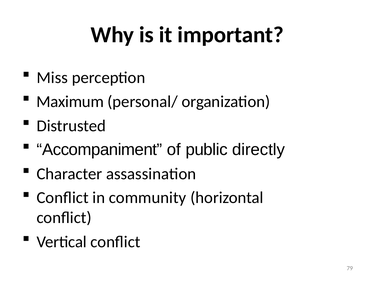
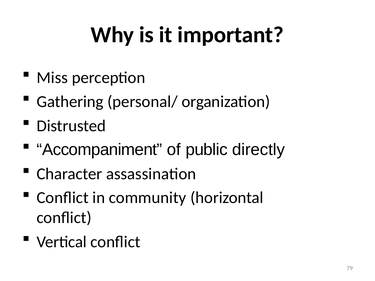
Maximum: Maximum -> Gathering (70, 102)
